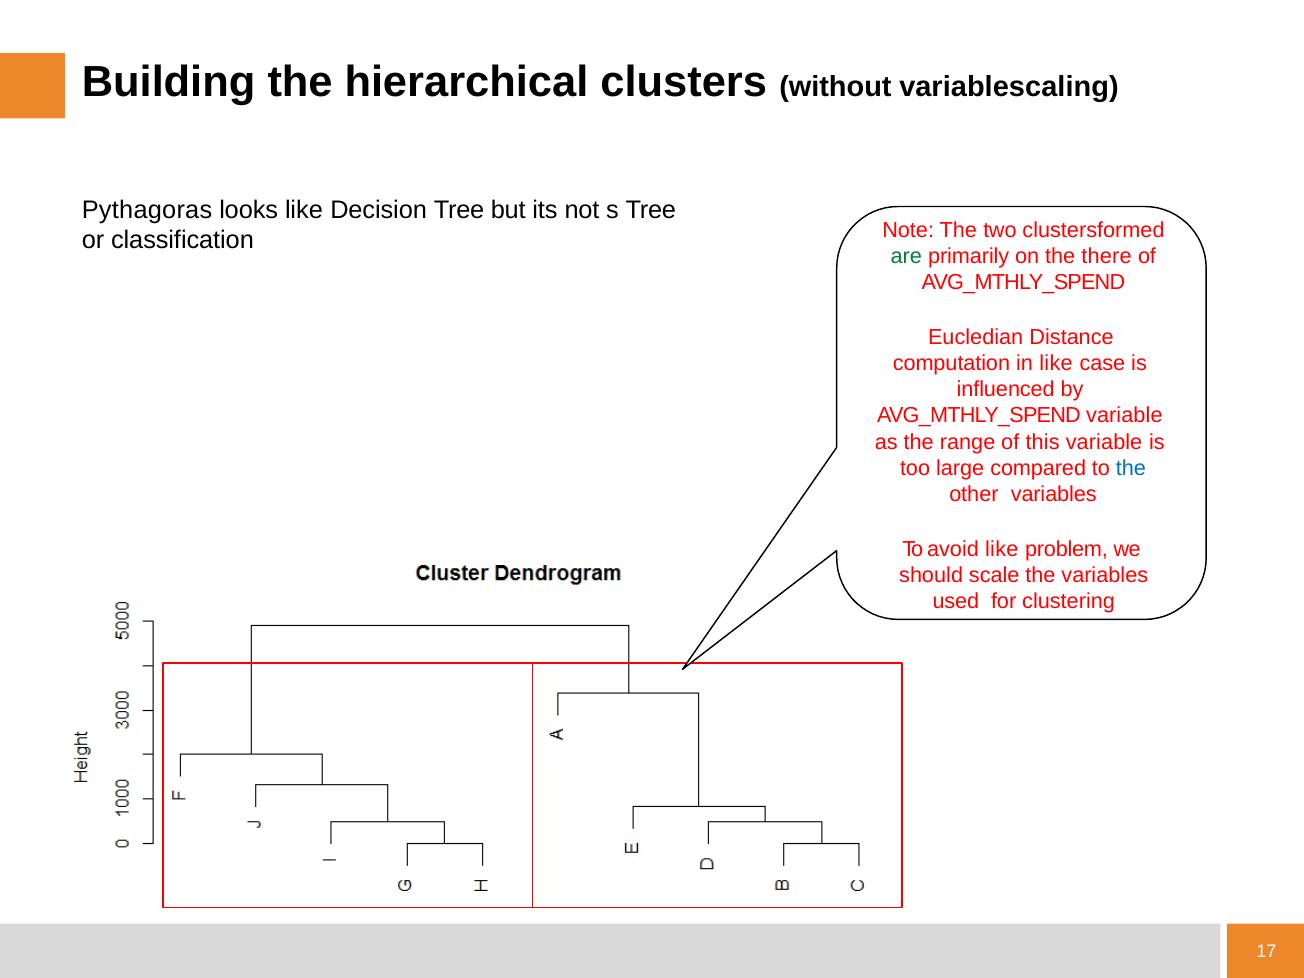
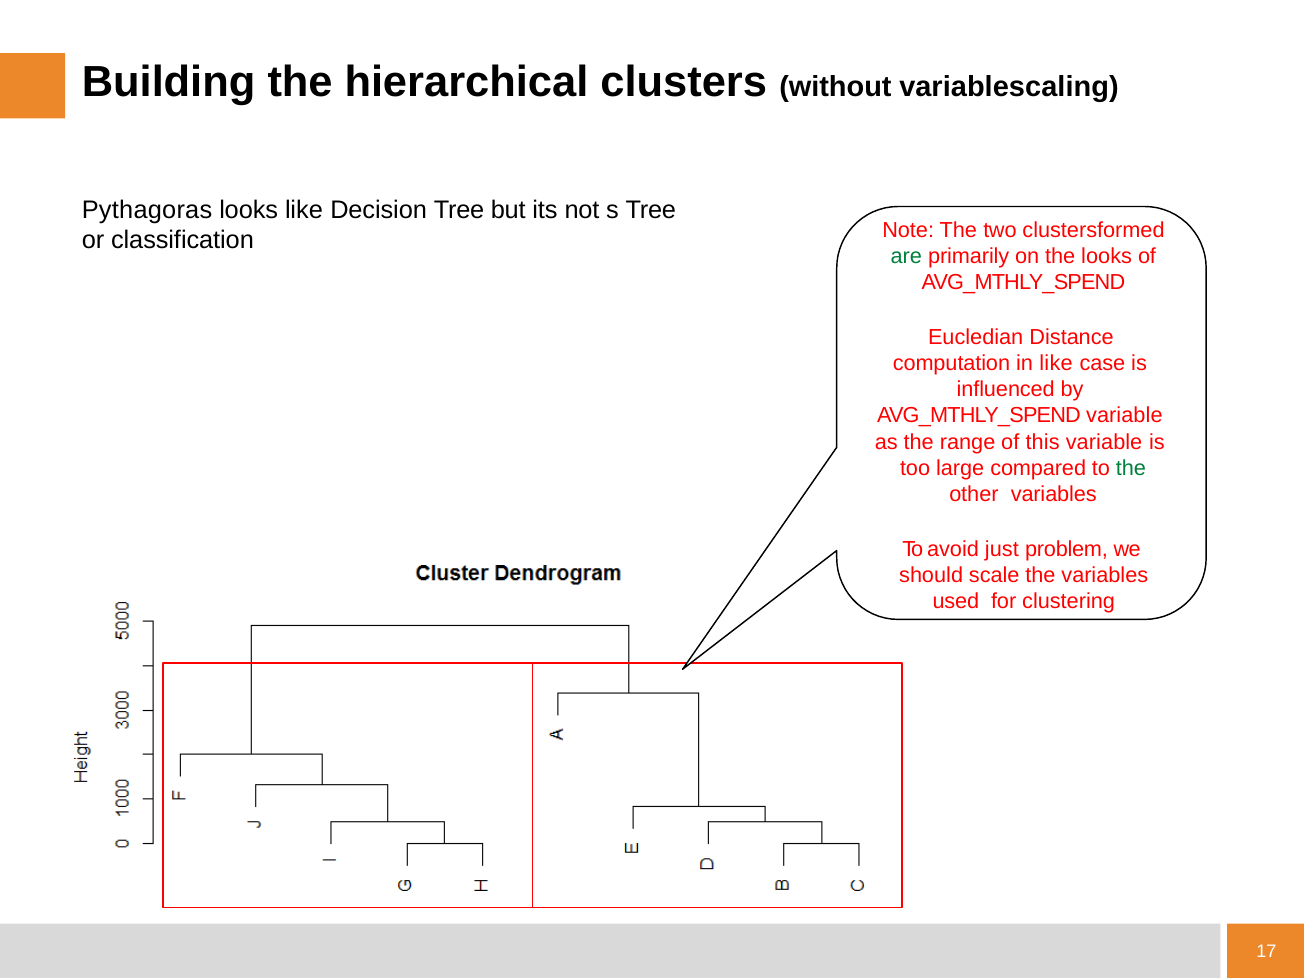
the there: there -> looks (1107, 257)
the colour: blue -> green (1131, 468)
avoid like: like -> just (1002, 550)
